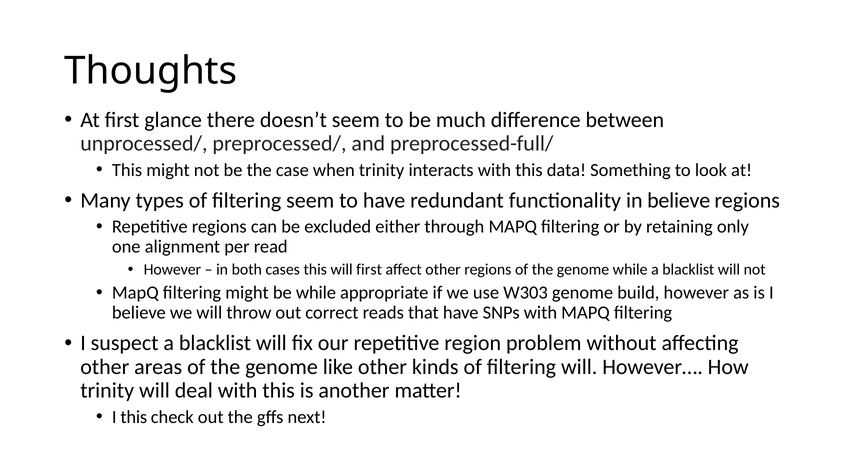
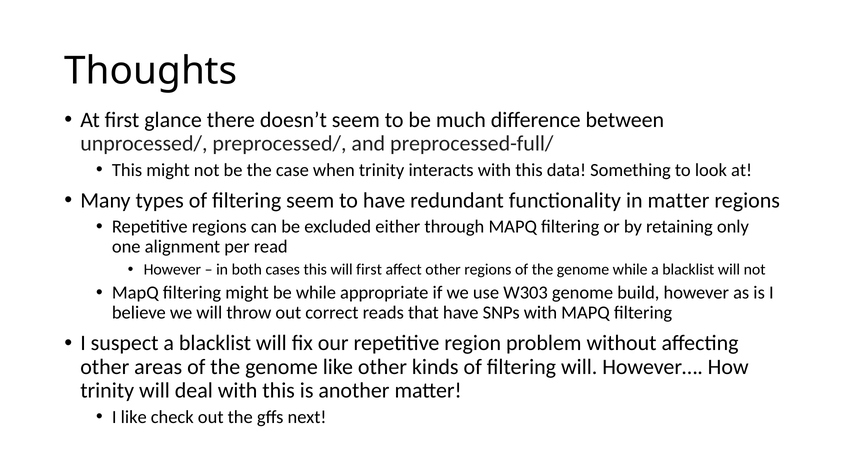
in believe: believe -> matter (679, 201)
I this: this -> like (134, 417)
